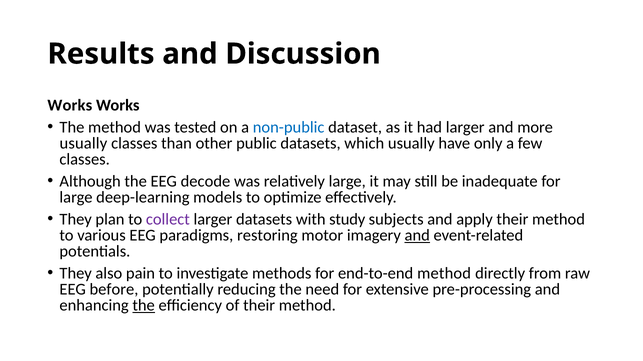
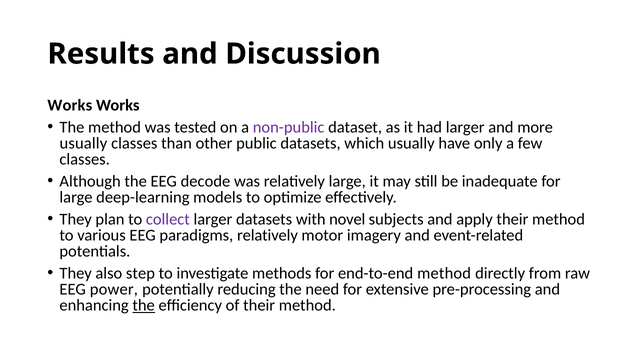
non-public colour: blue -> purple (289, 127)
study: study -> novel (347, 220)
paradigms restoring: restoring -> relatively (267, 236)
and underline: present -> none (417, 236)
pain: pain -> step (140, 274)
before: before -> power (114, 290)
